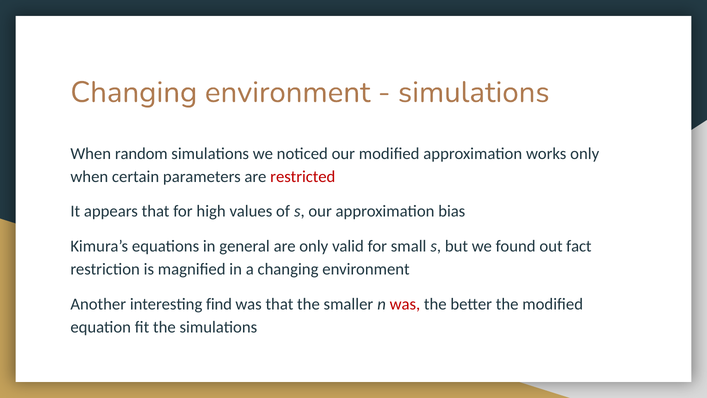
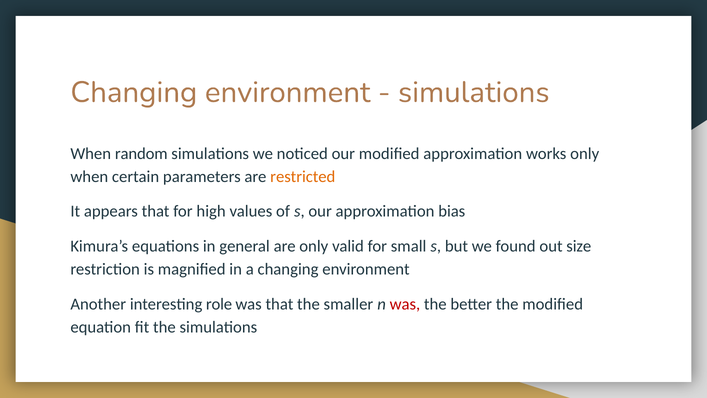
restricted colour: red -> orange (303, 176)
fact: fact -> size (579, 246)
find: find -> role (219, 304)
